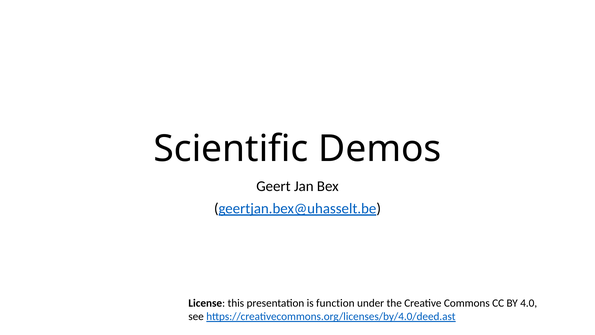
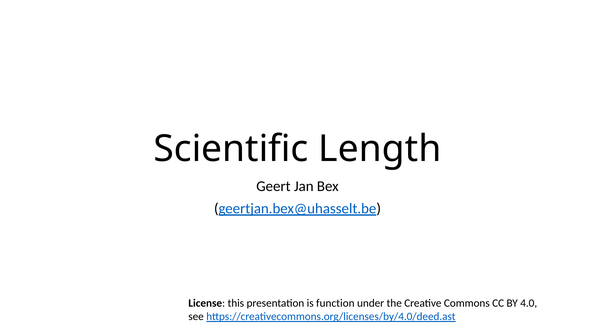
Demos: Demos -> Length (380, 149)
